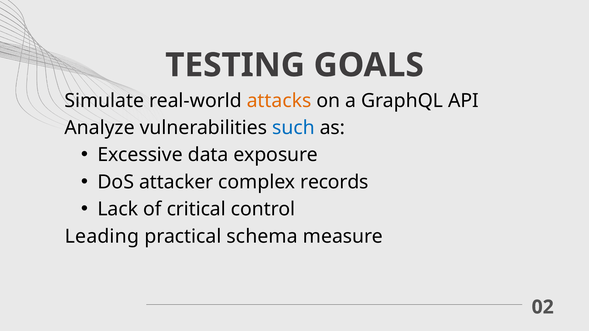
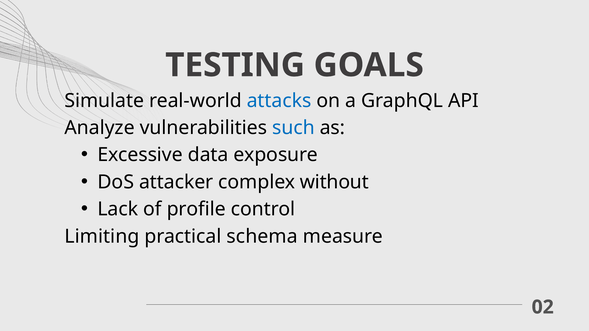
attacks colour: orange -> blue (279, 101)
records: records -> without (334, 182)
critical: critical -> profile (196, 209)
Leading: Leading -> Limiting (102, 237)
